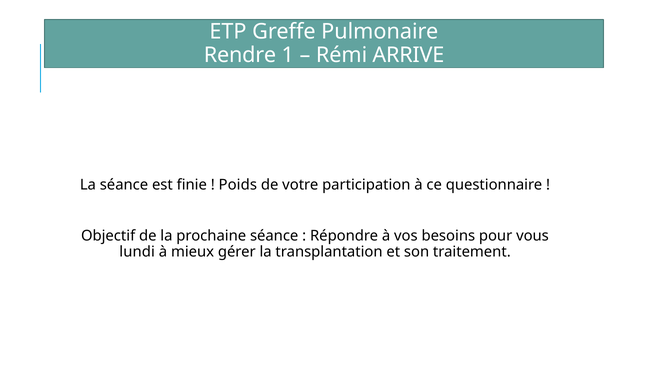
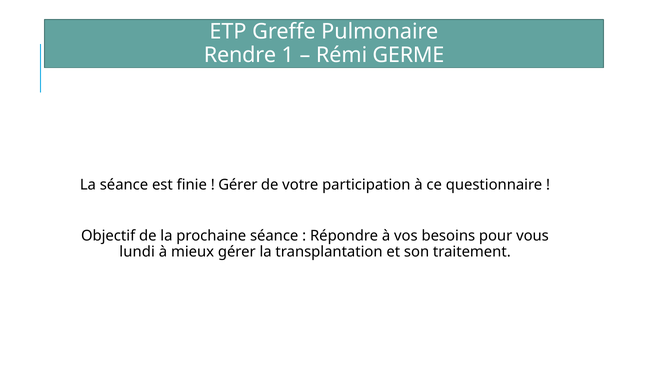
ARRIVE: ARRIVE -> GERME (408, 55)
Poids: Poids -> Gérer (238, 185)
